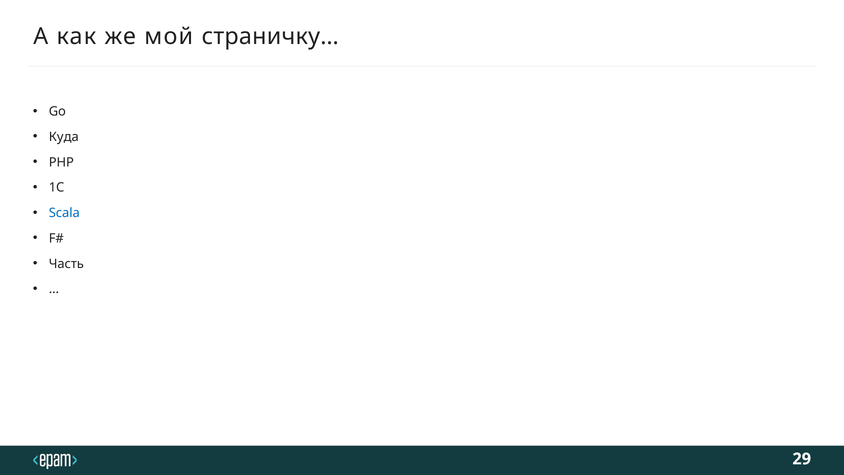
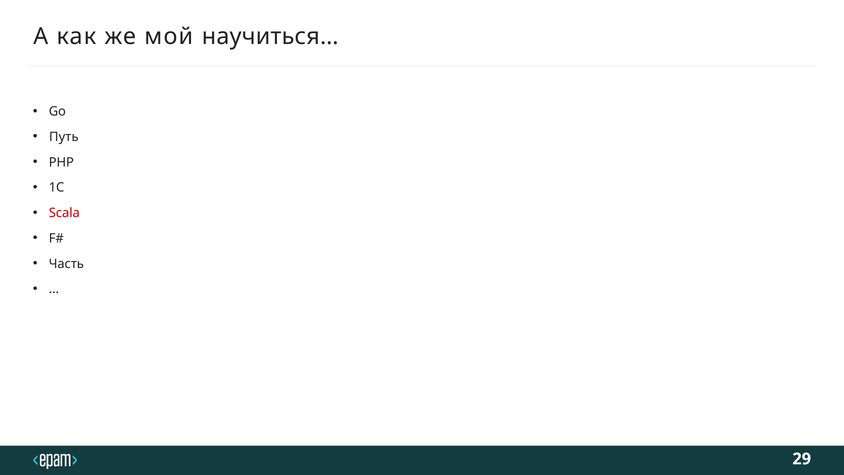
страничку…: страничку… -> научиться… (270, 37)
Куда: Куда -> Путь (64, 137)
Scala colour: blue -> red (64, 213)
